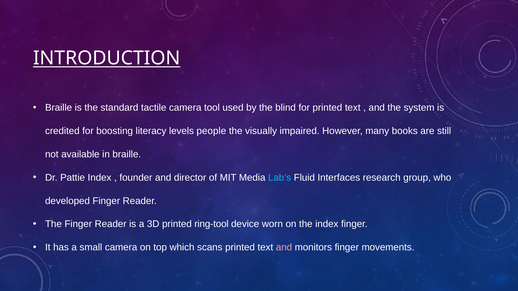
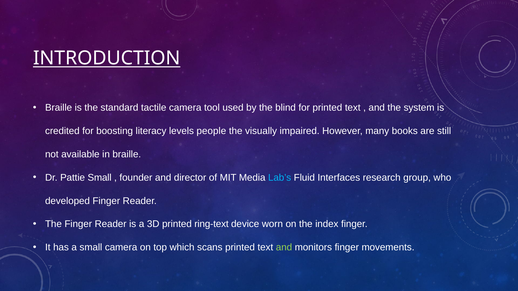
Pattie Index: Index -> Small (100, 178)
ring-tool: ring-tool -> ring-text (211, 224)
and colour: pink -> light green (284, 248)
